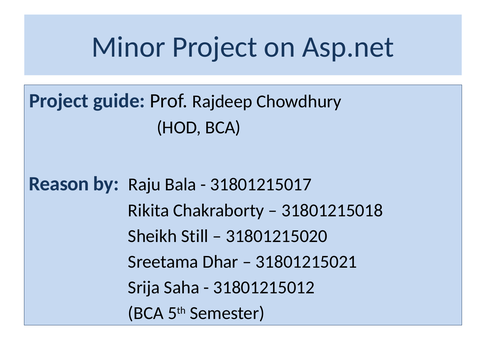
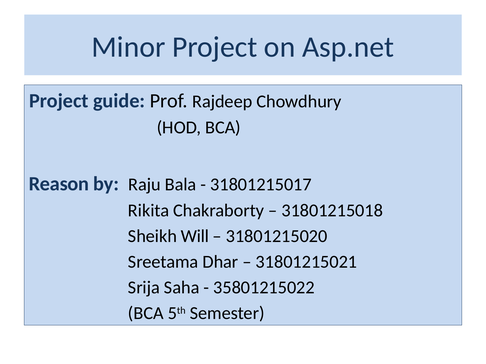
Still: Still -> Will (195, 236)
31801215012: 31801215012 -> 35801215022 (264, 288)
